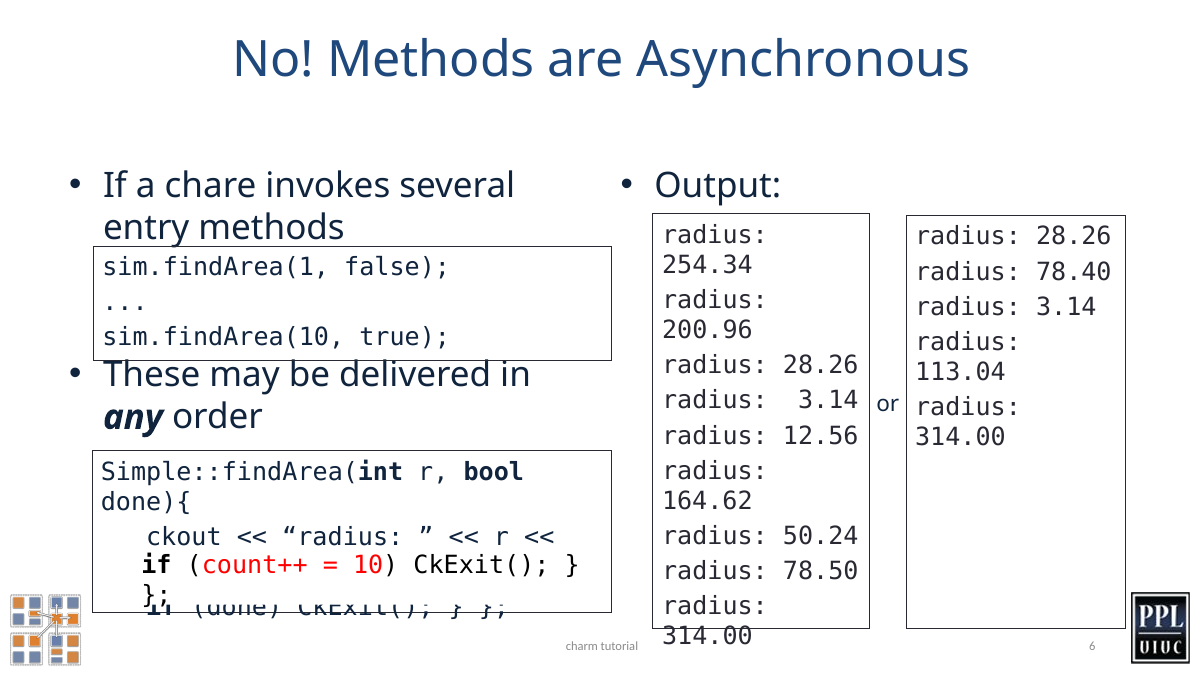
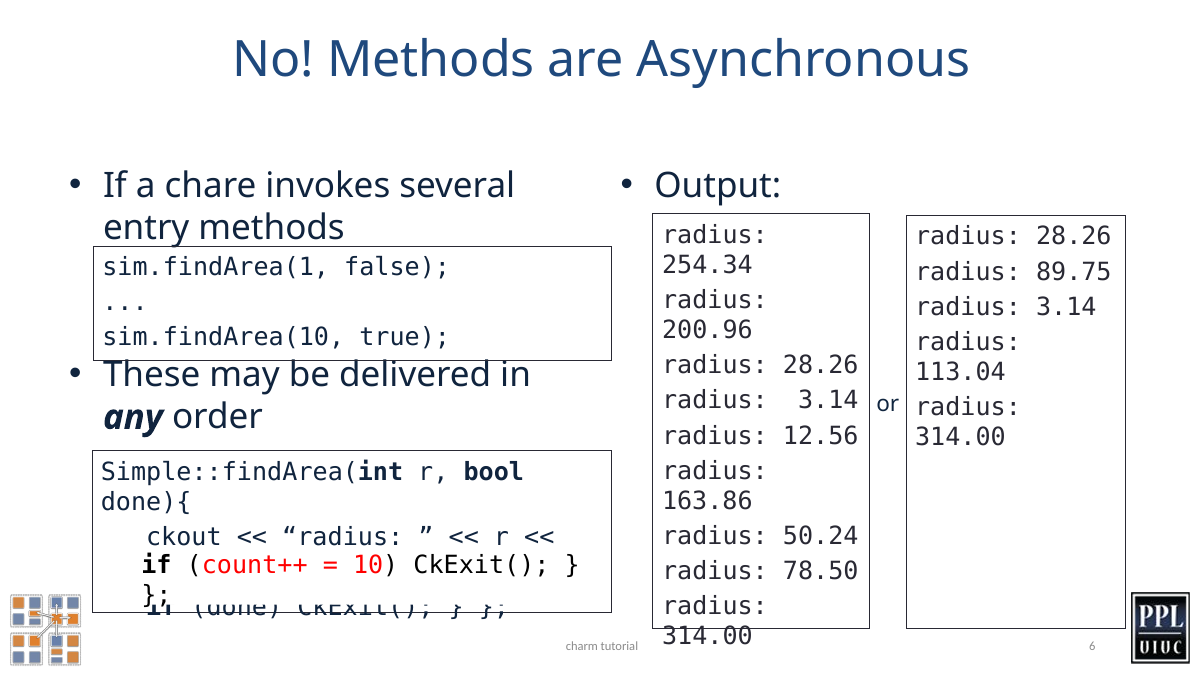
78.40: 78.40 -> 89.75 (1074, 272)
164.62: 164.62 -> 163.86 (707, 501)
